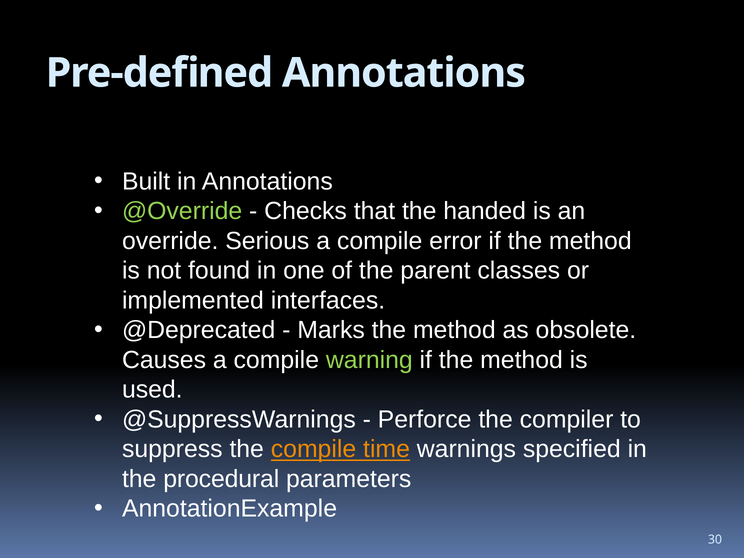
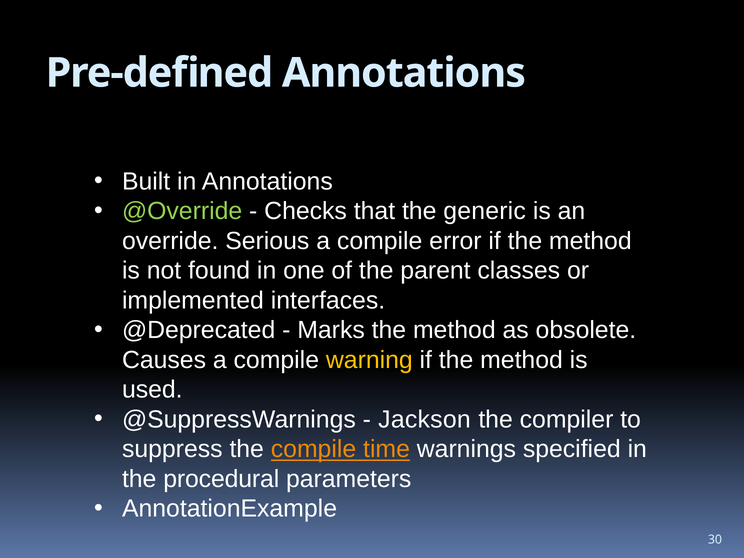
handed: handed -> generic (485, 211)
warning colour: light green -> yellow (369, 360)
Perforce: Perforce -> Jackson (424, 420)
